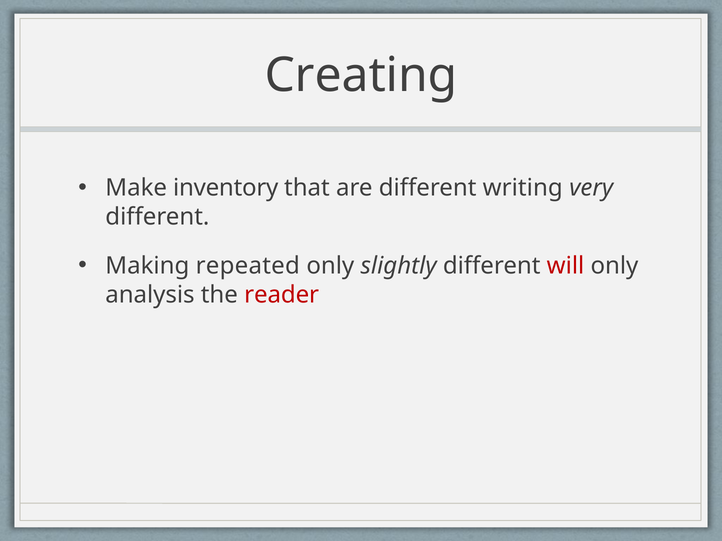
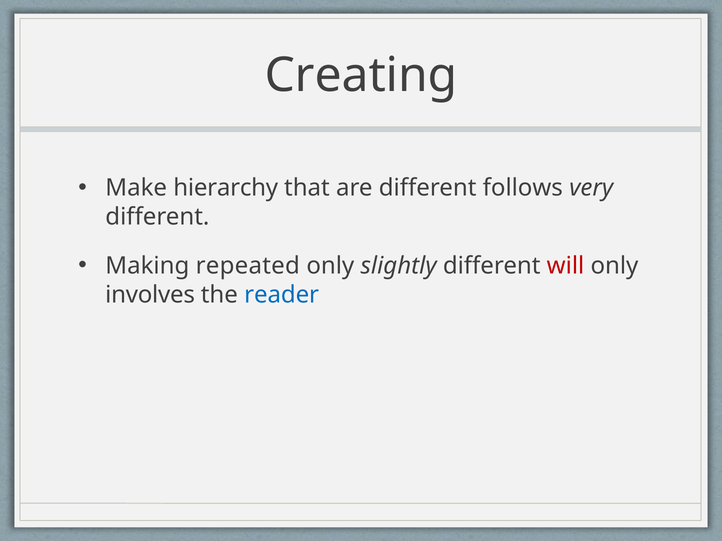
inventory: inventory -> hierarchy (226, 188)
writing: writing -> follows (523, 188)
analysis: analysis -> involves (150, 295)
reader colour: red -> blue (282, 295)
